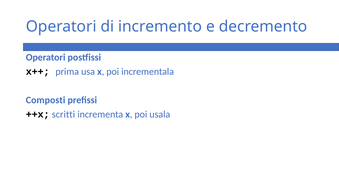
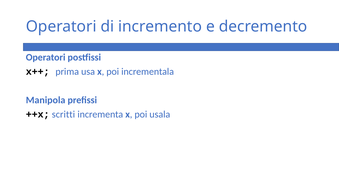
Composti: Composti -> Manipola (46, 100)
